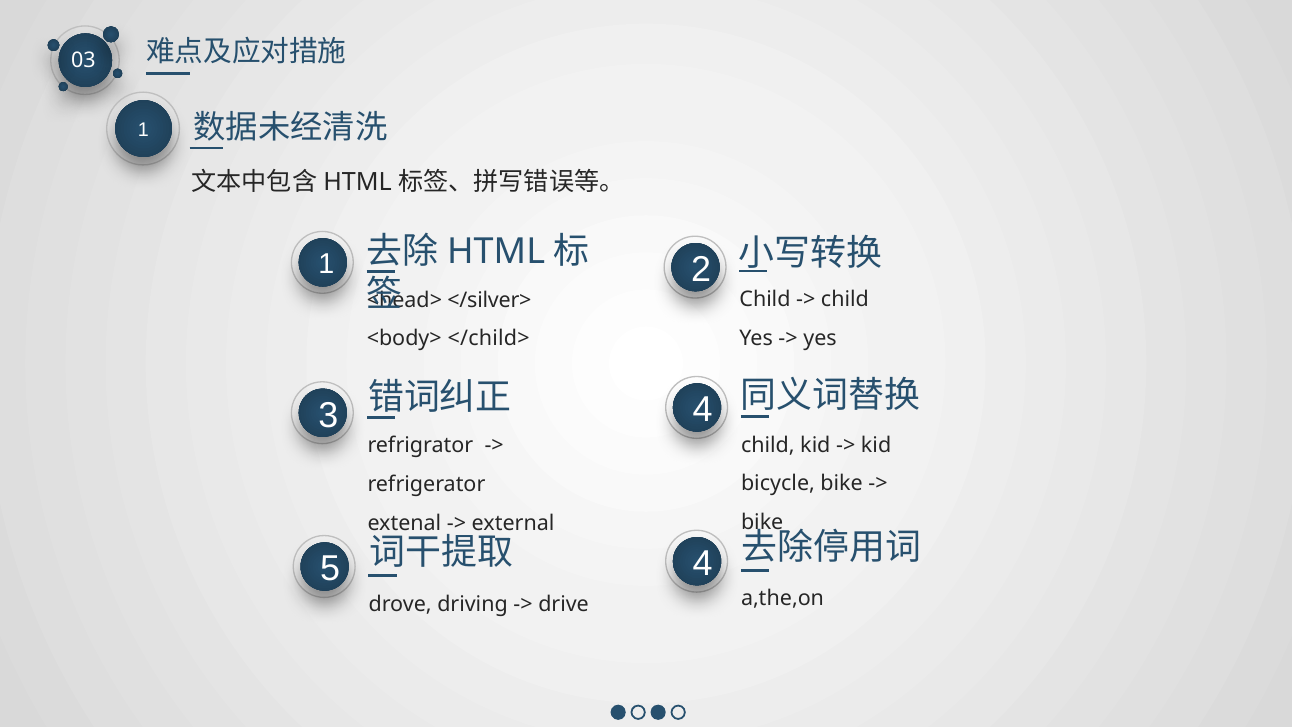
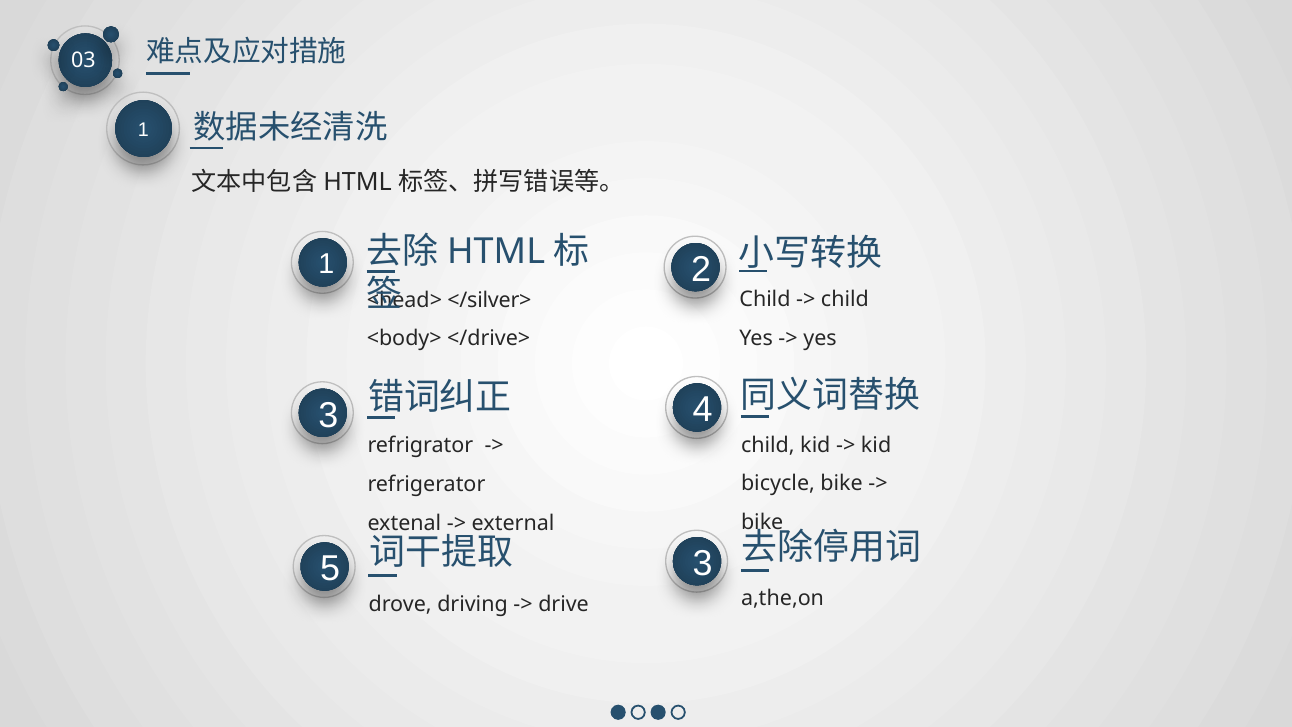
</child>: </child> -> </drive> (489, 339)
4: 4 -> 3 (703, 564)
